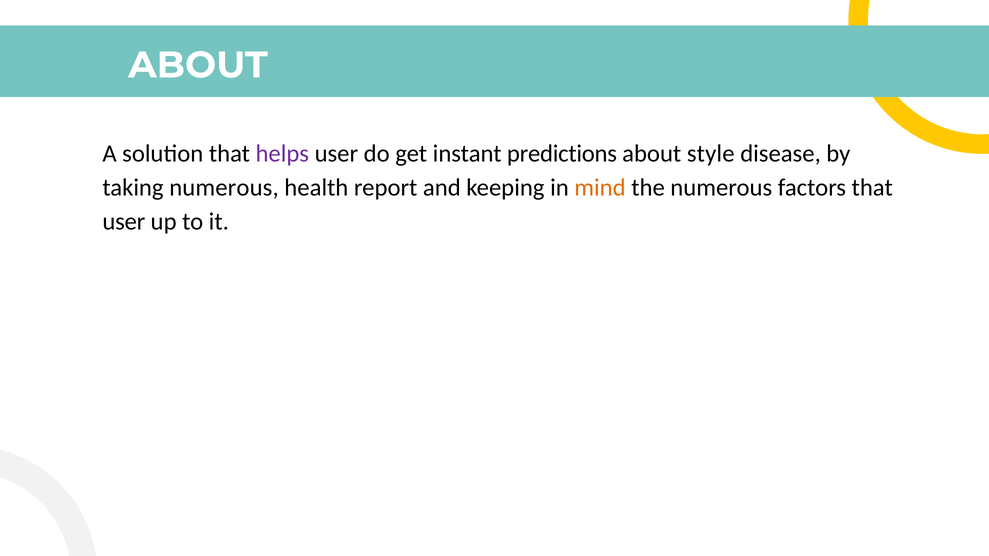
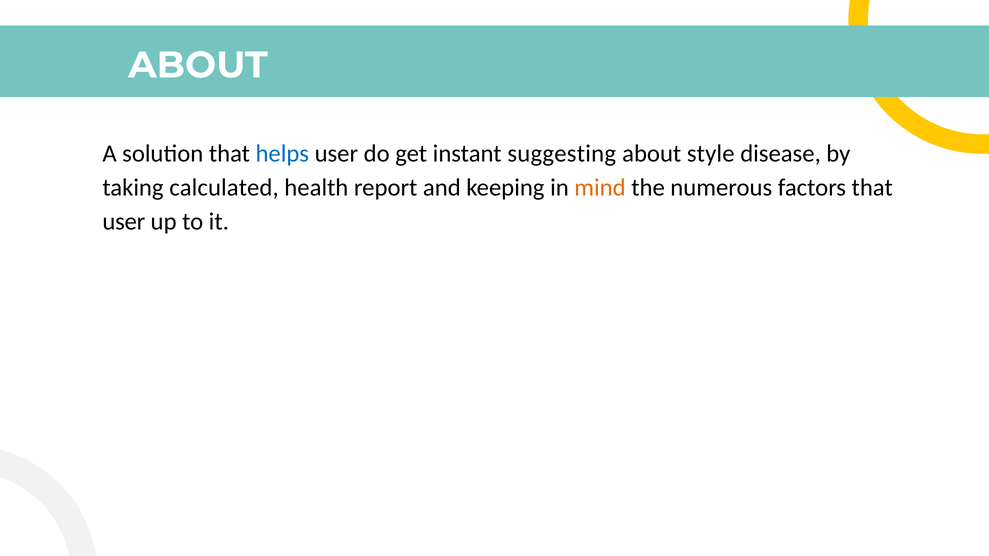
helps colour: purple -> blue (282, 153)
predictions: predictions -> suggesting (562, 153)
taking numerous: numerous -> calculated (224, 188)
